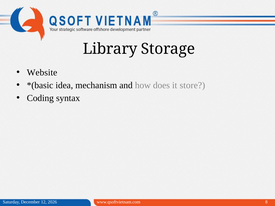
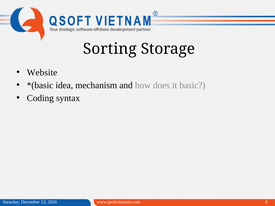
Library: Library -> Sorting (110, 49)
store: store -> basic (192, 85)
